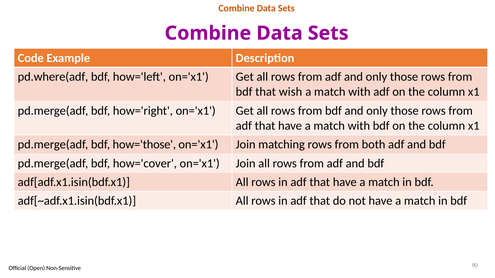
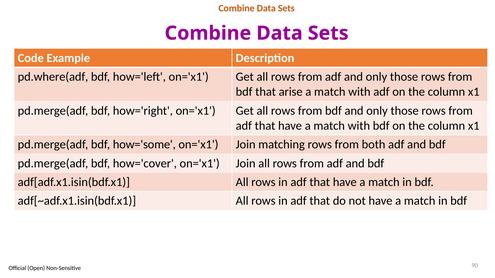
wish: wish -> arise (291, 92)
how='those: how='those -> how='some (144, 145)
